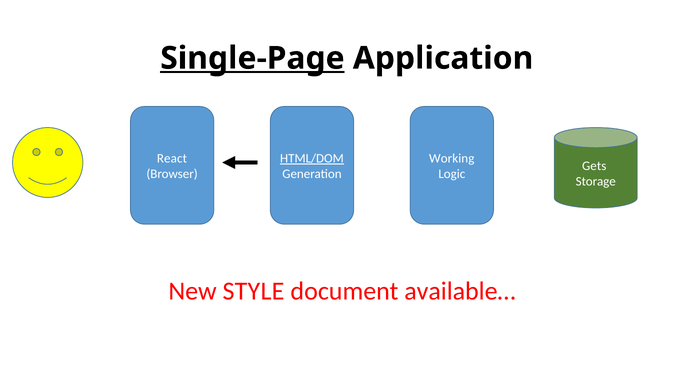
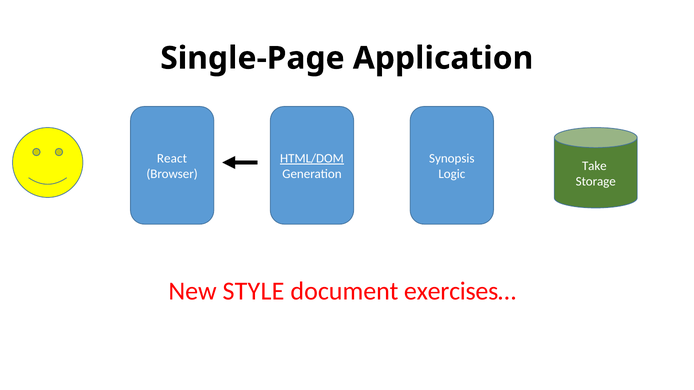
Single-Page underline: present -> none (252, 58)
Working: Working -> Synopsis (452, 159)
Gets: Gets -> Take (594, 166)
available…: available… -> exercises… (460, 292)
